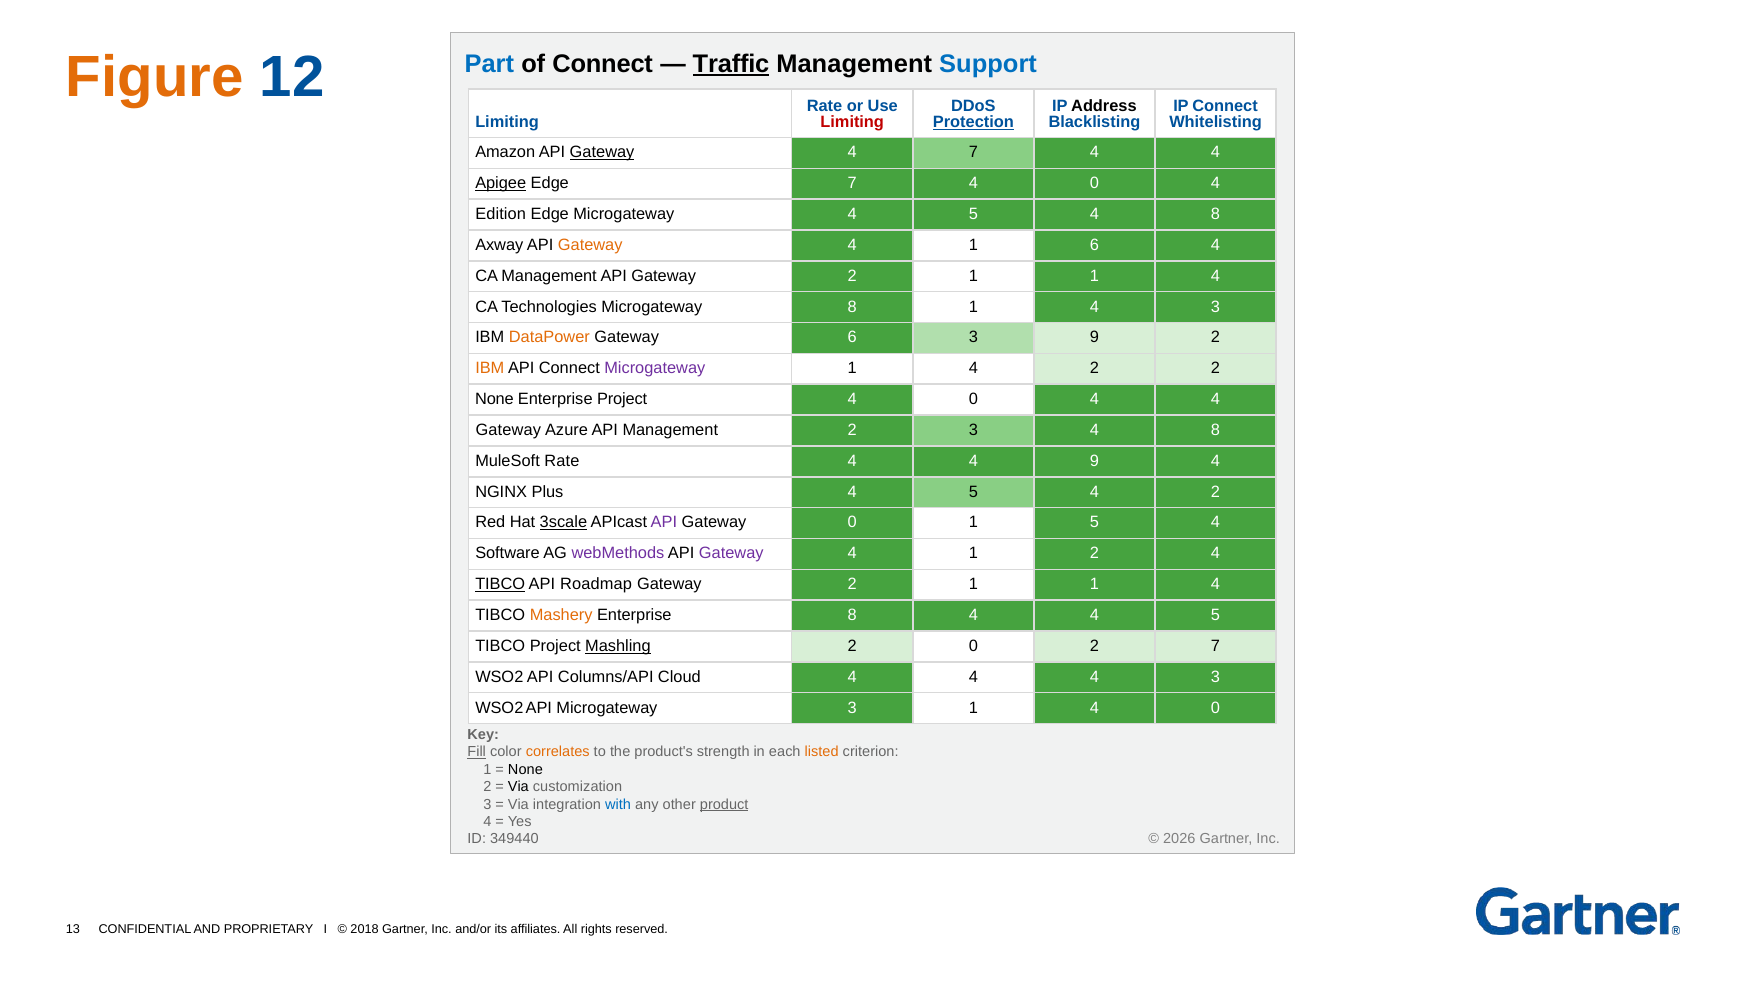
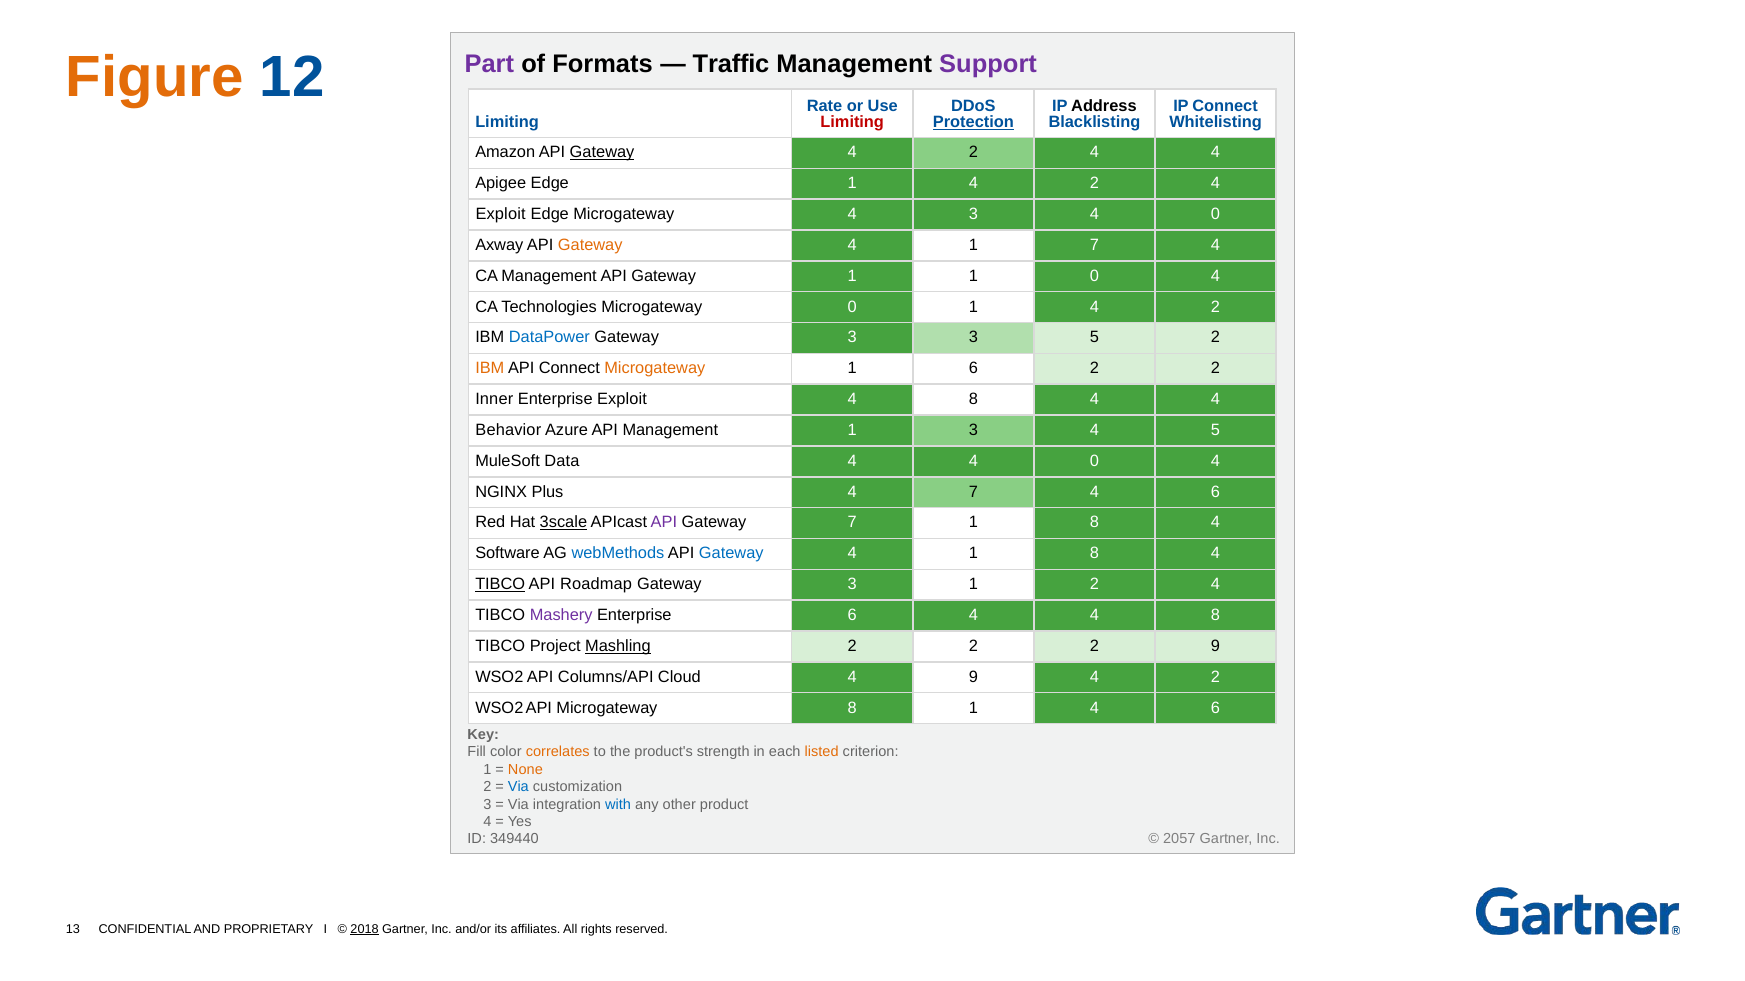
Part colour: blue -> purple (489, 64)
of Connect: Connect -> Formats (603, 64)
Traffic underline: present -> none (731, 64)
Support colour: blue -> purple (988, 64)
7: 7 -> 2 (973, 153)
Apigee underline: present -> none (501, 183)
Edge 7: 7 -> 1 (852, 183)
0: 0 -> 2 (1094, 183)
Edition: Edition -> Exploit (501, 214)
Microgateway 4 5: 5 -> 3 (973, 214)
8: 8 -> 0 (1216, 214)
1 6: 6 -> 7 (1094, 245)
API Gateway 2: 2 -> 1 (852, 276)
1: 1 -> 0 (1094, 276)
Microgateway 8: 8 -> 0 (852, 307)
3: 3 -> 2 (1216, 307)
DataPower colour: orange -> blue (549, 338)
6: 6 -> 3 (852, 338)
3 9: 9 -> 5 (1094, 338)
Microgateway colour: purple -> orange (655, 369)
4: 4 -> 6 (973, 369)
None: None -> Inner (494, 399)
Enterprise Project: Project -> Exploit (622, 399)
0: 0 -> 8 (973, 399)
Gateway: Gateway -> Behavior (508, 430)
Management 2: 2 -> 1 (852, 430)
3 4 8: 8 -> 5 (1216, 430)
MuleSoft Rate: Rate -> Data (562, 461)
4 4 9: 9 -> 0 (1094, 461)
Plus 4 5: 5 -> 7 (973, 492)
2: 2 -> 6 (1216, 492)
Gateway 0: 0 -> 7 (852, 523)
5: 5 -> 8 (1094, 523)
webMethods colour: purple -> blue (618, 554)
Gateway colour: purple -> blue (731, 554)
4 1 2: 2 -> 8 (1094, 554)
2: 2 -> 3 (852, 585)
1: 1 -> 2 (1094, 585)
Mashery colour: orange -> purple (561, 615)
Enterprise 8: 8 -> 6 (852, 615)
4 4 5: 5 -> 8 (1216, 615)
0: 0 -> 2 (973, 646)
2 7: 7 -> 9 (1216, 646)
Cloud 4 4: 4 -> 9 (973, 677)
3: 3 -> 2 (1216, 677)
Microgateway 3: 3 -> 8 (852, 708)
1 4 0: 0 -> 6 (1216, 708)
Fill underline: present -> none (477, 752)
None colour: black -> orange (525, 770)
Via colour: black -> blue (518, 787)
product underline: present -> none (724, 805)
2026: 2026 -> 2057 (1179, 839)
2018 underline: none -> present (365, 929)
